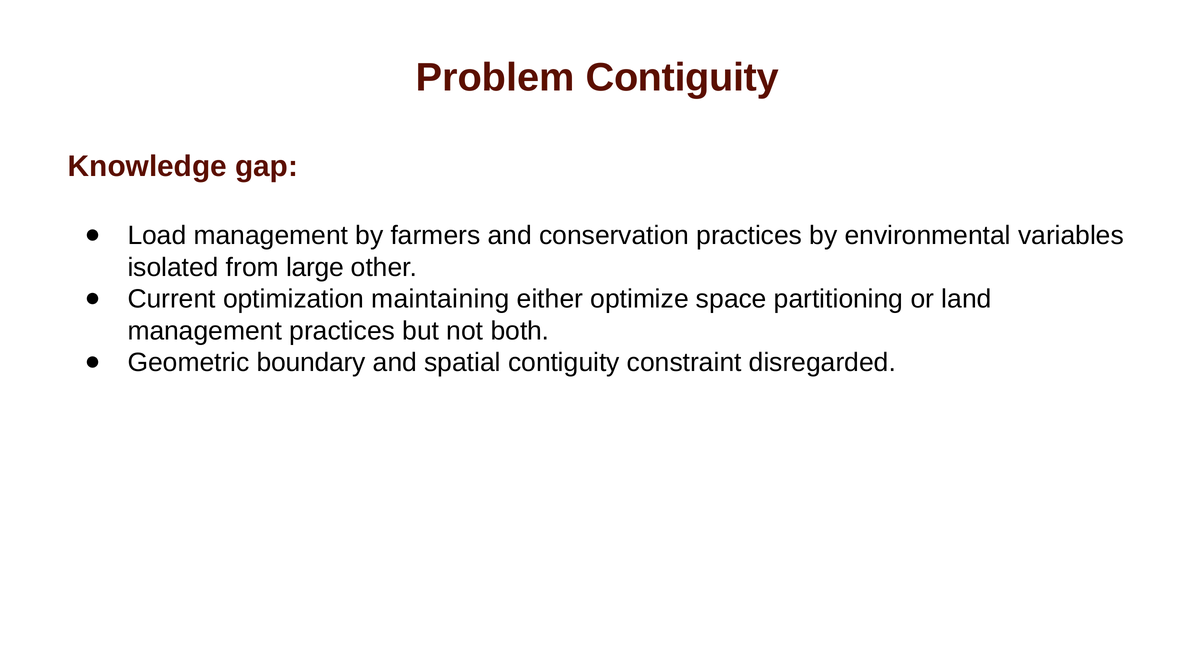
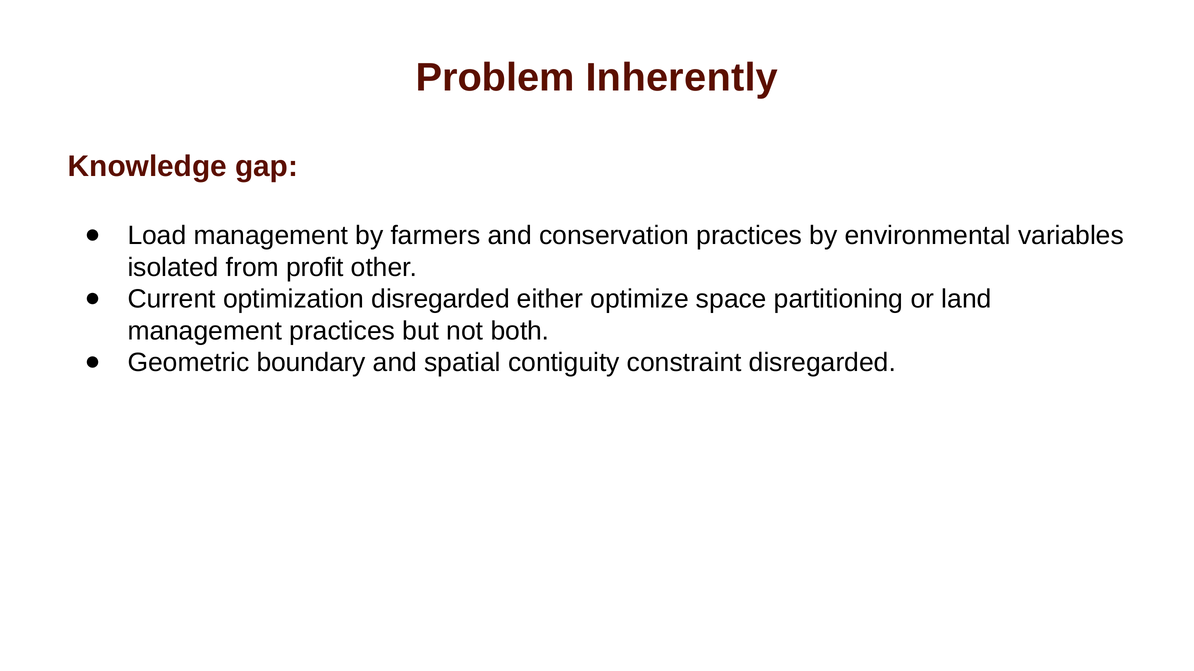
Problem Contiguity: Contiguity -> Inherently (682, 77)
large: large -> profit (315, 268)
optimization maintaining: maintaining -> disregarded (441, 299)
